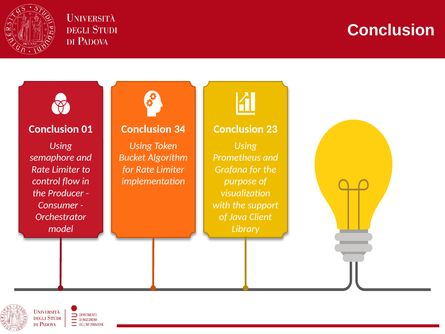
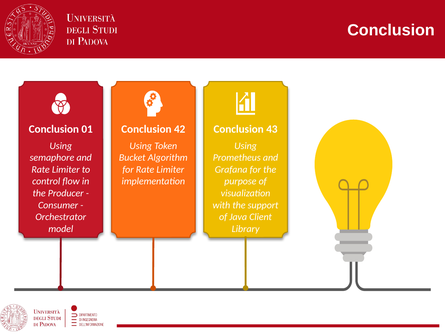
34: 34 -> 42 (180, 129)
23: 23 -> 43 (272, 129)
